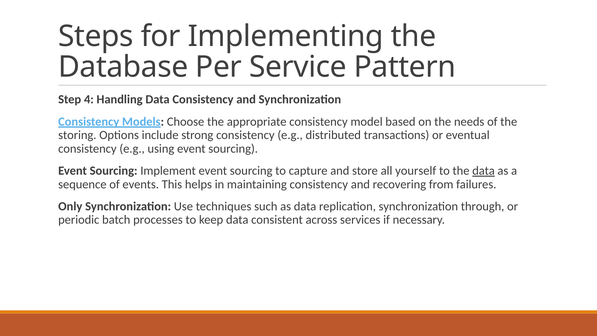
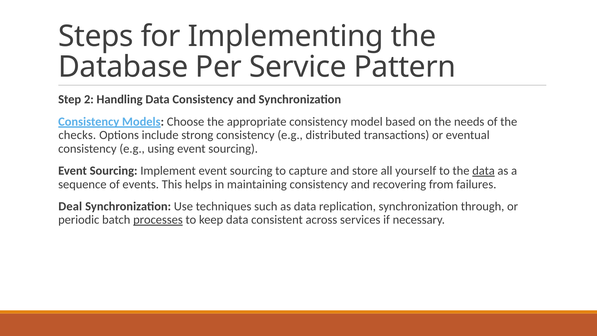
4: 4 -> 2 (89, 99)
storing: storing -> checks (77, 135)
Only: Only -> Deal (70, 206)
processes underline: none -> present (158, 220)
